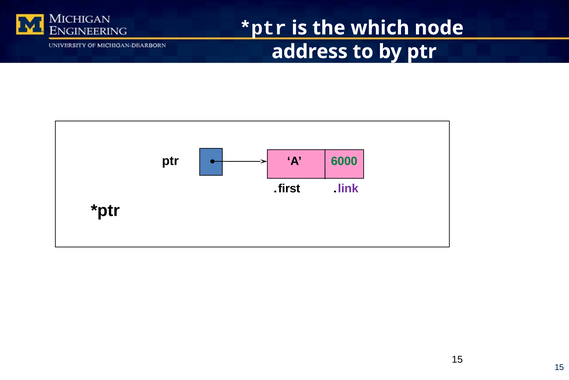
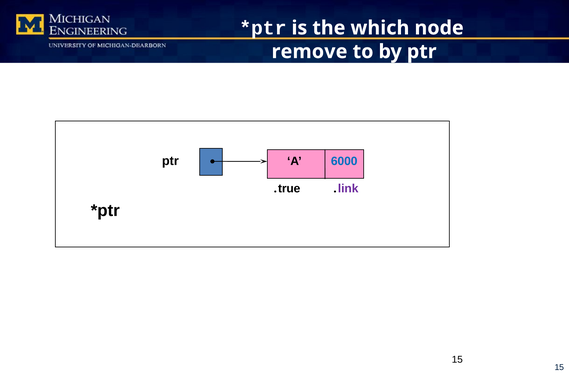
address: address -> remove (310, 51)
6000 colour: green -> blue (344, 161)
first: first -> true (289, 188)
